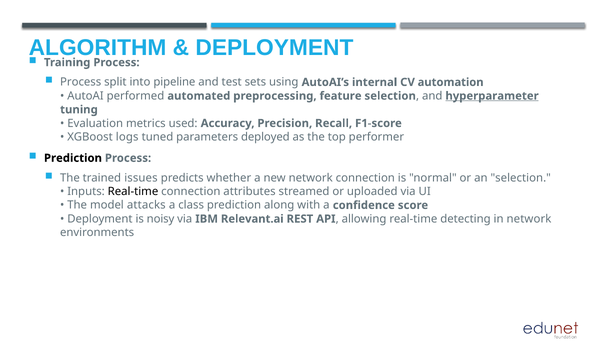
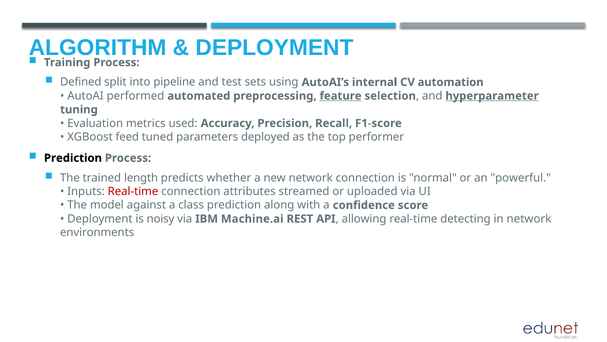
Process: Process -> Defined (81, 82)
feature underline: none -> present (341, 96)
logs: logs -> feed (127, 137)
issues: issues -> length (141, 178)
an selection: selection -> powerful (521, 178)
Real-time colour: black -> red (133, 191)
attacks: attacks -> against (146, 205)
Relevant.ai: Relevant.ai -> Machine.ai (252, 219)
